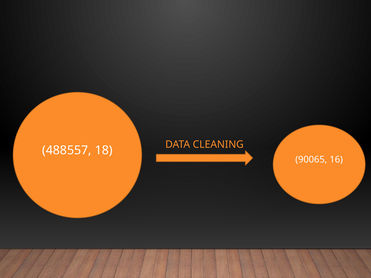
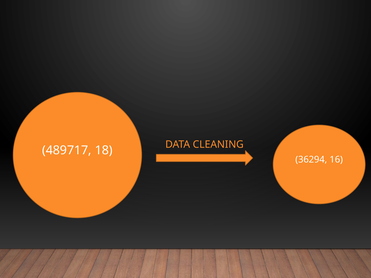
488557: 488557 -> 489717 (67, 150)
90065: 90065 -> 36294 (311, 160)
